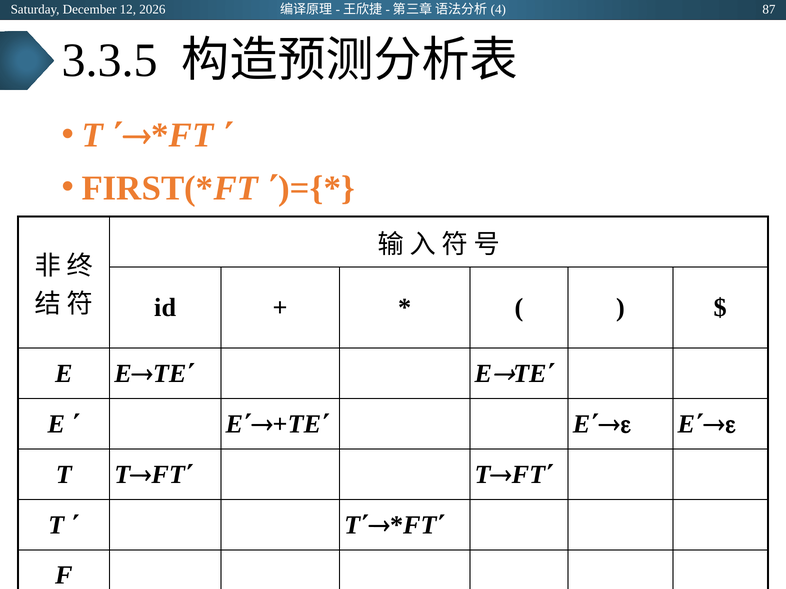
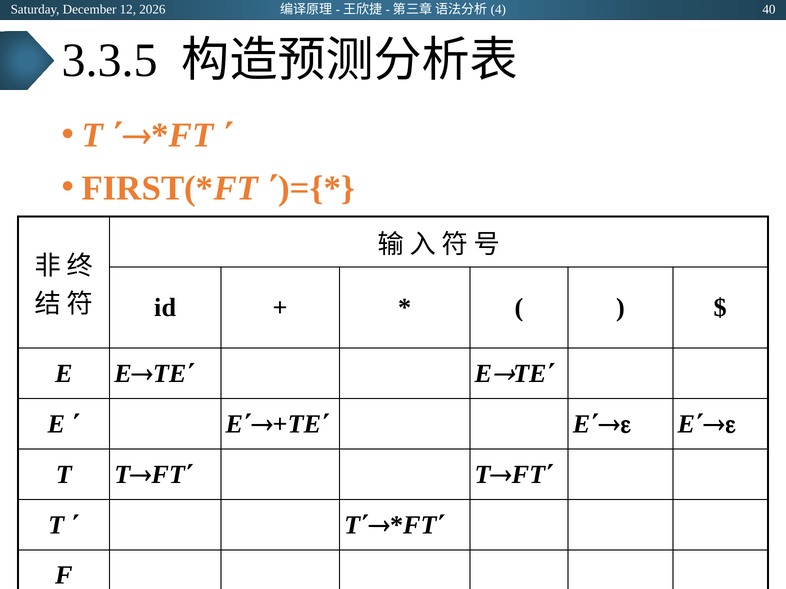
87: 87 -> 40 (769, 10)
